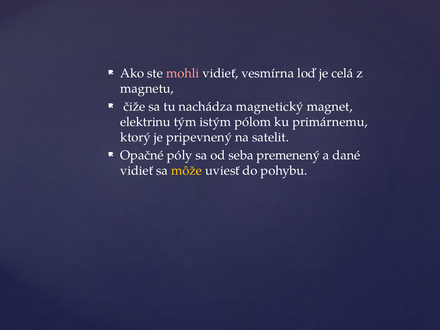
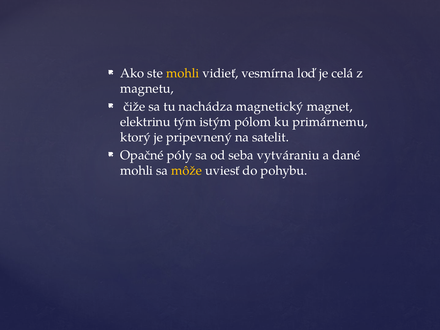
mohli colour: pink -> yellow (183, 73)
premenený: premenený -> vytváraniu (288, 155)
vidieť: vidieť -> mohli (137, 171)
